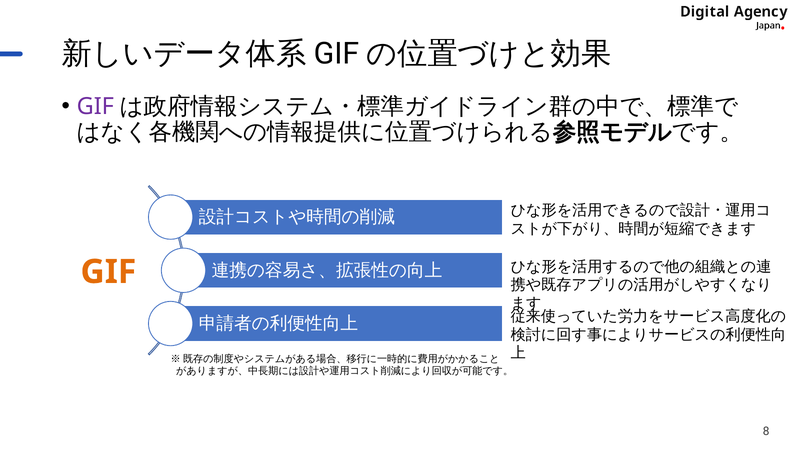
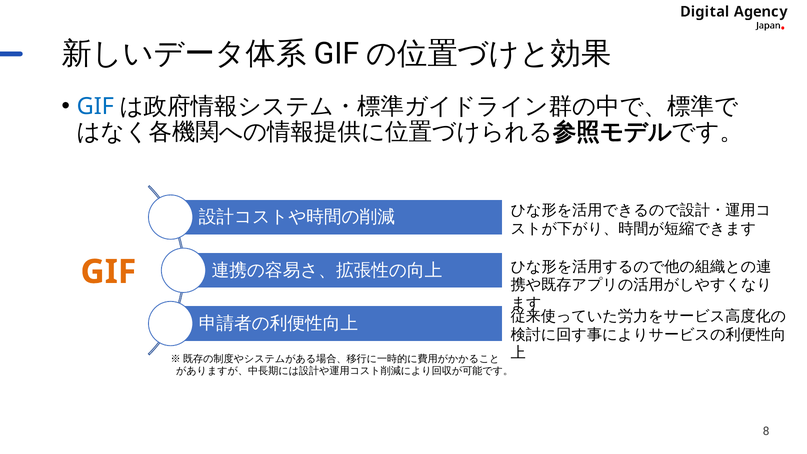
GIF colour: purple -> blue (95, 106)
